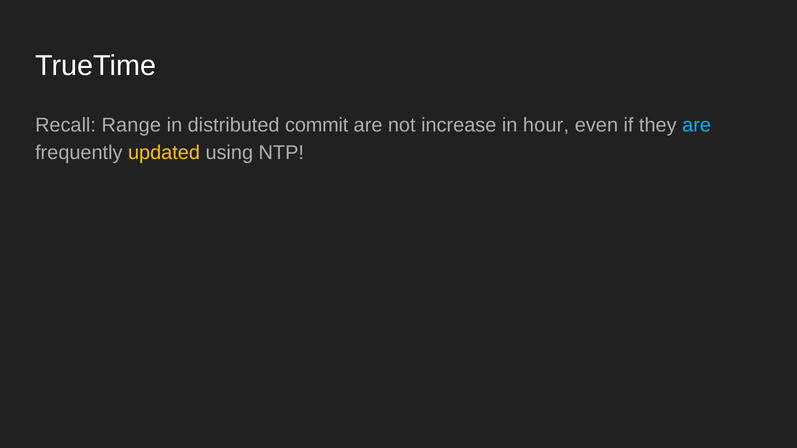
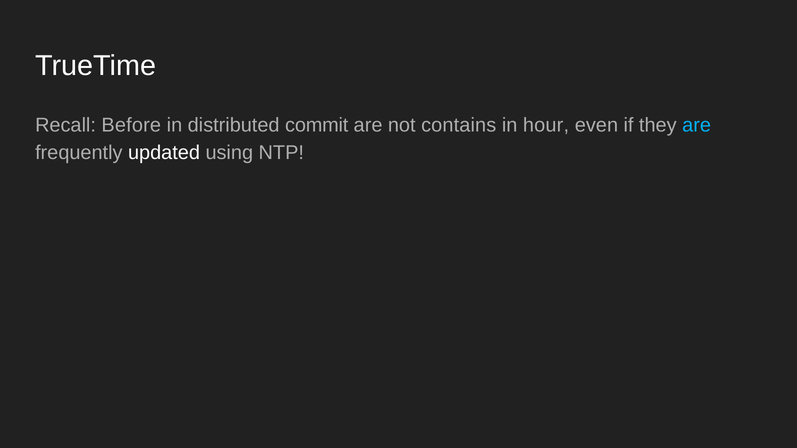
Range: Range -> Before (131, 125)
increase: increase -> contains (459, 125)
updated colour: yellow -> white (164, 153)
